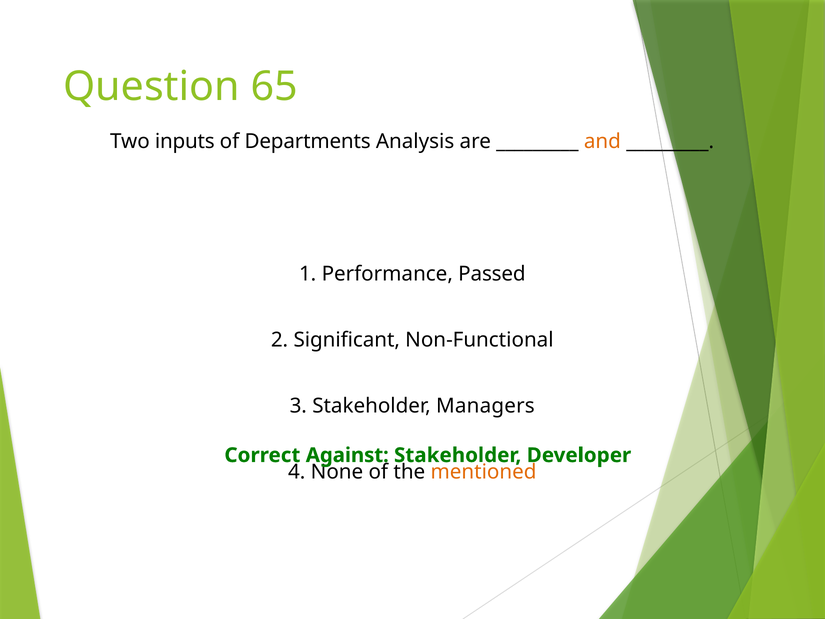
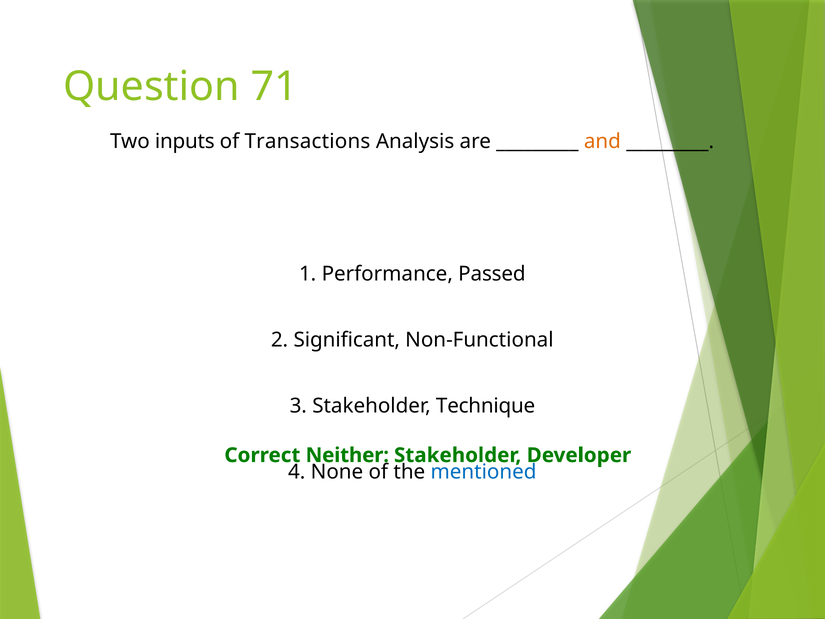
65: 65 -> 71 (274, 87)
Departments: Departments -> Transactions (307, 142)
Managers: Managers -> Technique (486, 406)
Against: Against -> Neither (347, 455)
mentioned colour: orange -> blue (484, 472)
